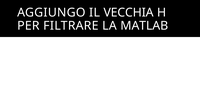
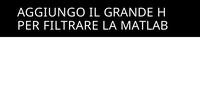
VECCHIA: VECCHIA -> GRANDE (129, 13)
